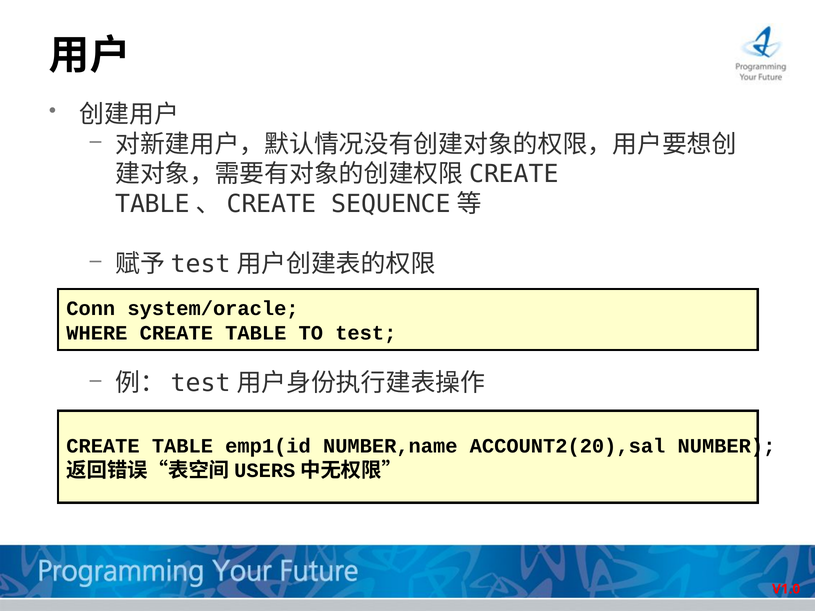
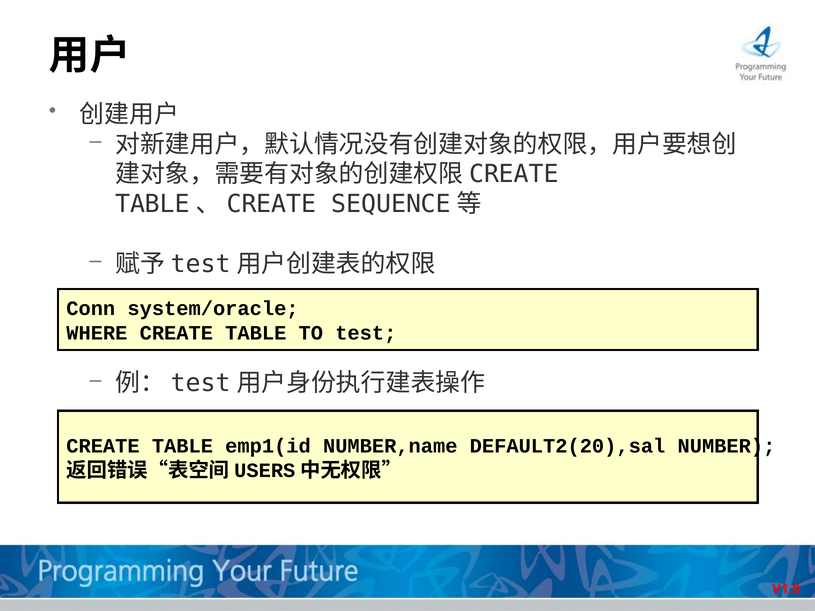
ACCOUNT2(20),sal: ACCOUNT2(20),sal -> DEFAULT2(20),sal (568, 446)
